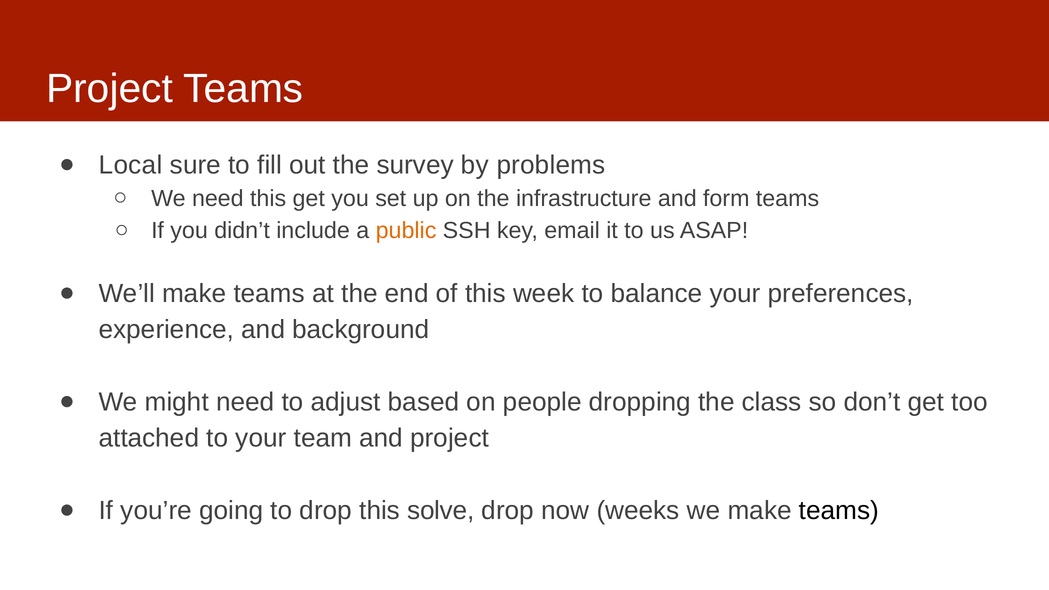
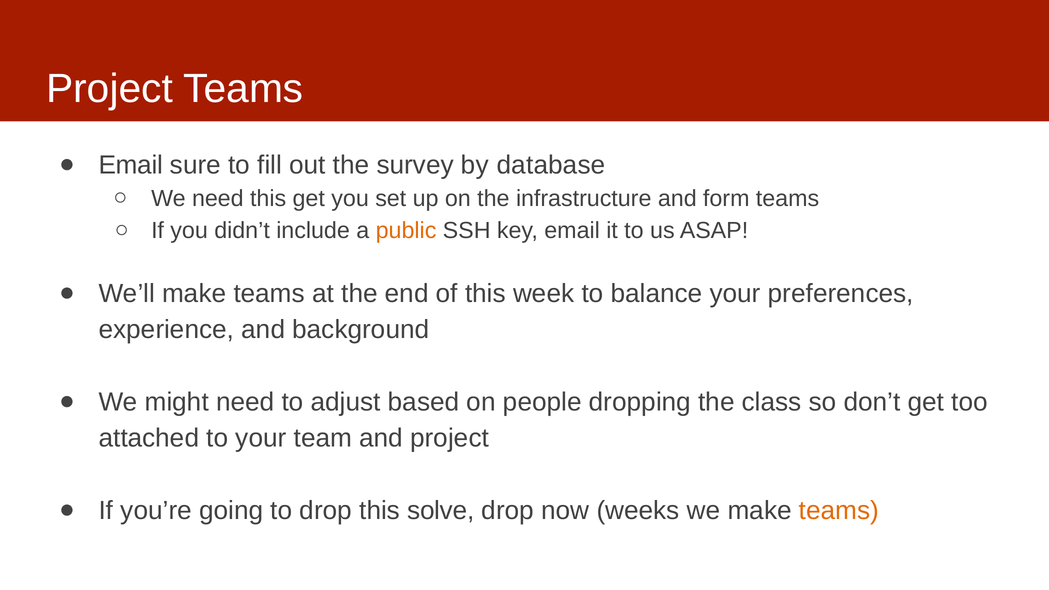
Local: Local -> Email (131, 165)
problems: problems -> database (551, 165)
teams colour: black -> orange (839, 511)
